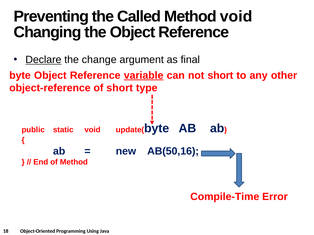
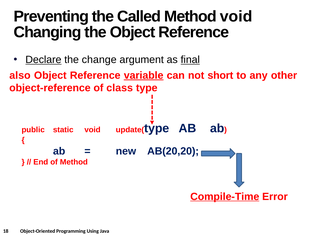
final underline: none -> present (190, 60)
byte: byte -> also (20, 76)
of short: short -> class (120, 88)
byte: byte -> type (157, 129)
AB(50,16: AB(50,16 -> AB(20,20 (173, 152)
Compile-Time underline: none -> present (225, 197)
